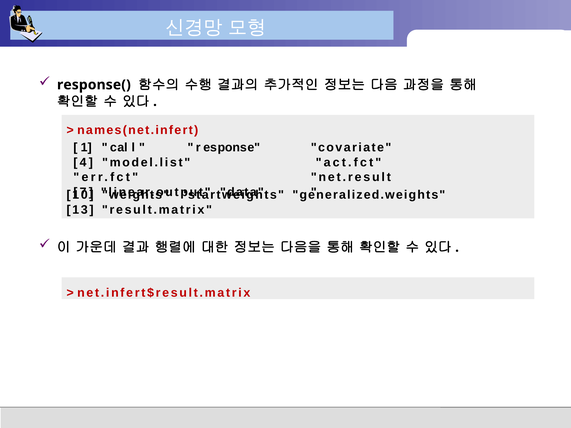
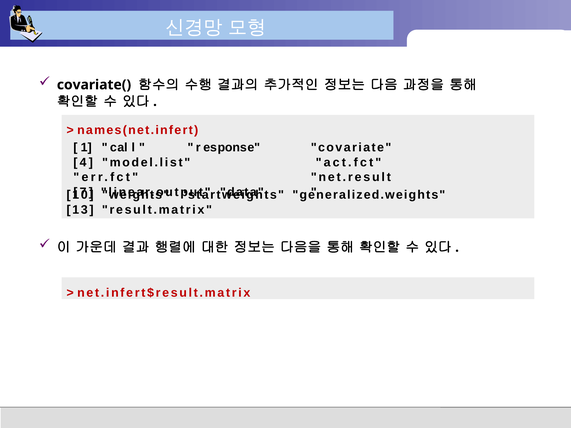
response(: response( -> covariate( (94, 85)
